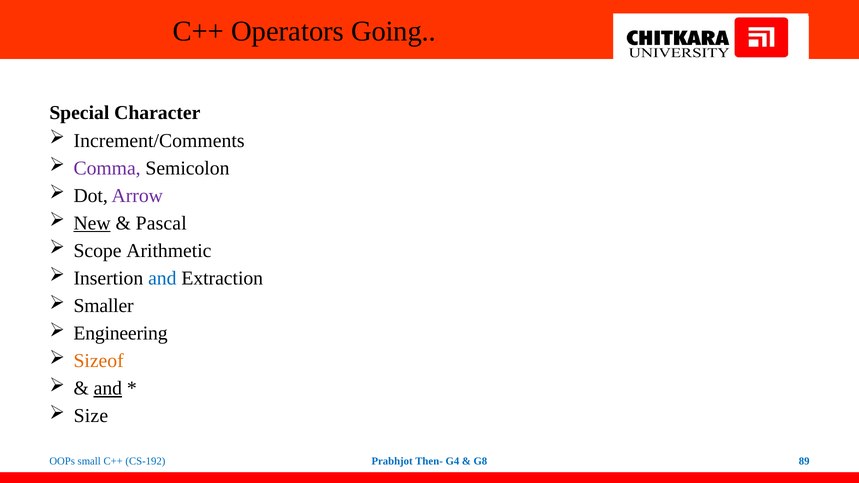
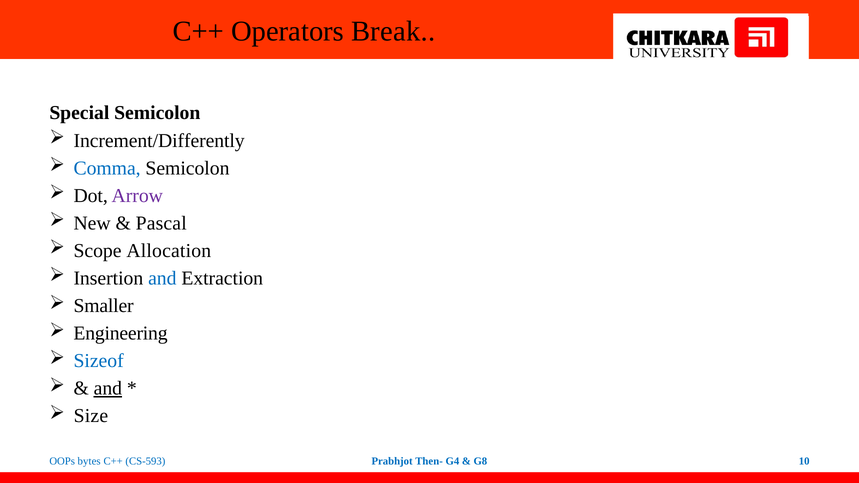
Going: Going -> Break (393, 32)
Special Character: Character -> Semicolon (157, 113)
Increment/Comments: Increment/Comments -> Increment/Differently (159, 141)
Comma colour: purple -> blue (107, 168)
New underline: present -> none (92, 223)
Arithmetic: Arithmetic -> Allocation (169, 251)
Sizeof colour: orange -> blue (99, 361)
small: small -> bytes (89, 461)
CS-192: CS-192 -> CS-593 (145, 461)
89: 89 -> 10 (804, 461)
